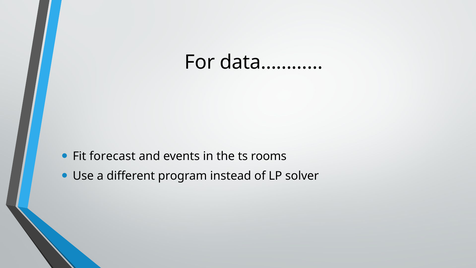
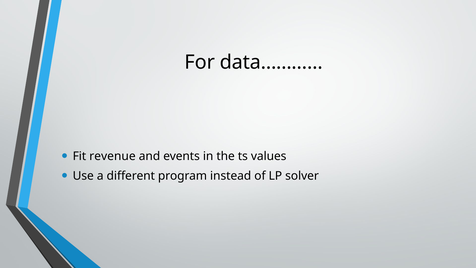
forecast: forecast -> revenue (112, 156)
rooms: rooms -> values (269, 156)
